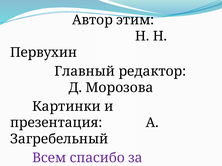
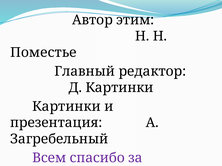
Первухин: Первухин -> Поместье (43, 53)
Д Морозова: Морозова -> Картинки (119, 88)
